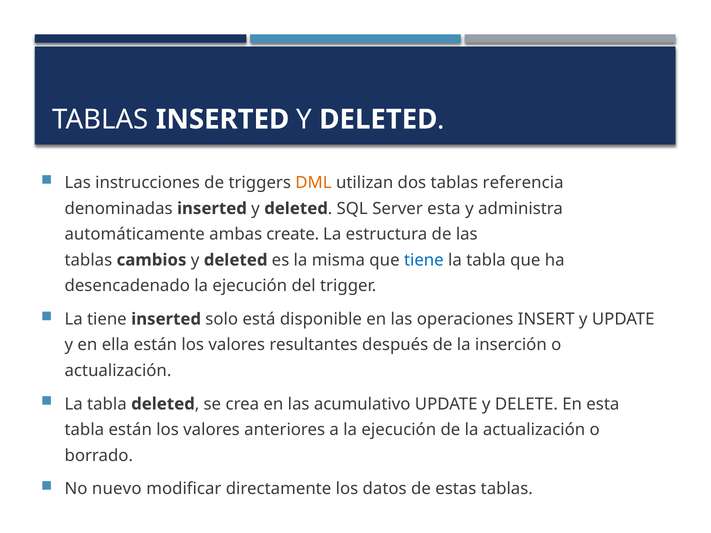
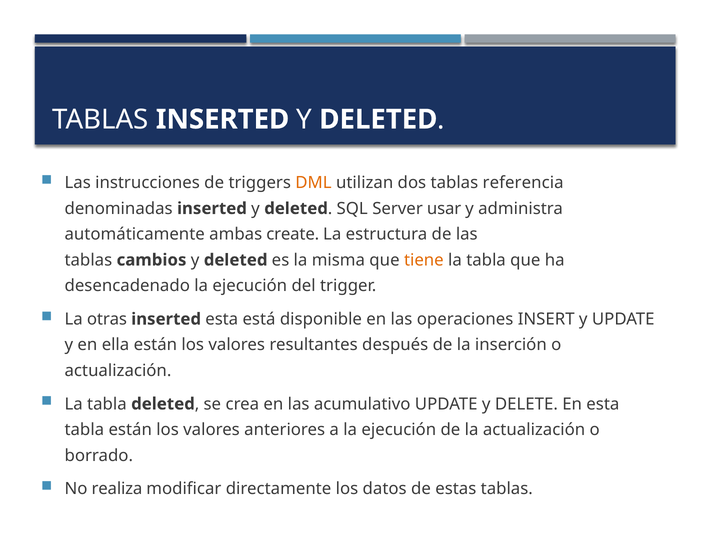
Server esta: esta -> usar (444, 209)
tiene colour: blue -> orange (424, 260)
La tiene: tiene -> otras (107, 319)
inserted solo: solo -> esta (222, 319)
nuevo: nuevo -> realiza (117, 489)
